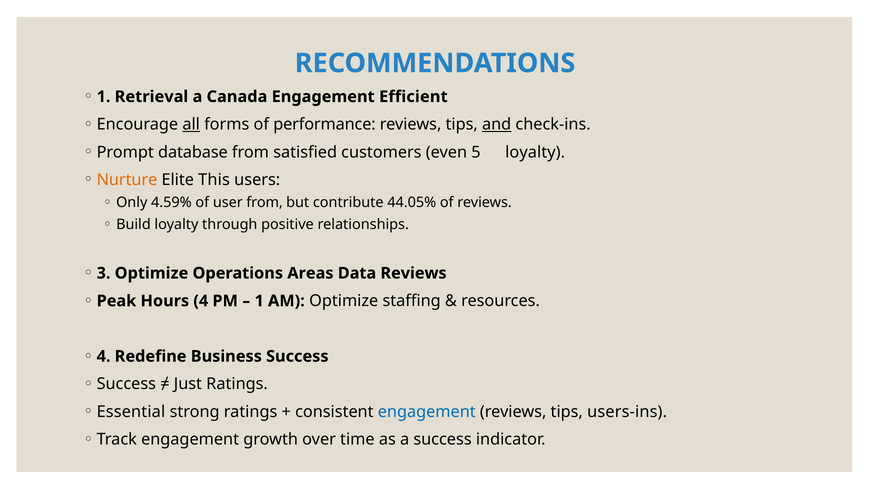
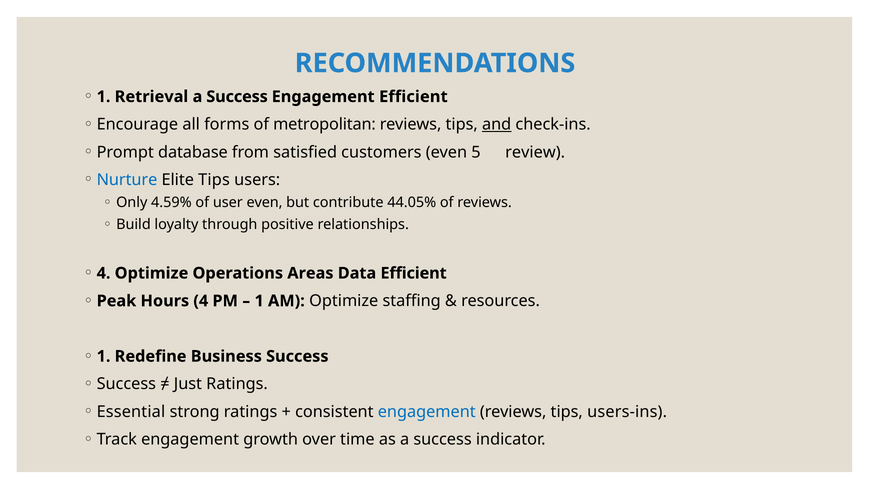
Canada: Canada -> Success (237, 97)
all underline: present -> none (191, 124)
performance: performance -> metropolitan (324, 124)
loyalty: loyalty -> review (535, 152)
Nurture colour: orange -> blue (127, 180)
Elite This: This -> Tips (214, 180)
user from: from -> even (265, 203)
3: 3 -> 4 (104, 273)
Data Reviews: Reviews -> Efficient (414, 273)
4: 4 -> 1 (104, 356)
